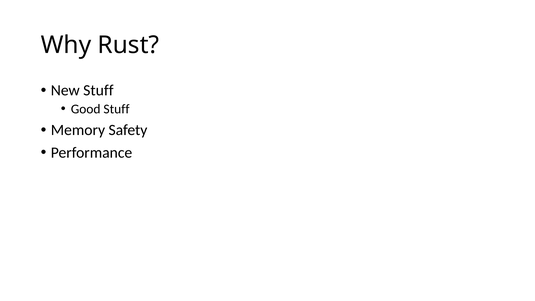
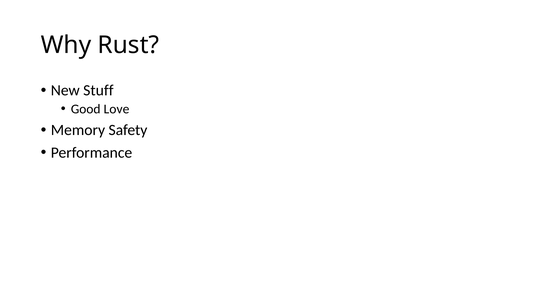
Good Stuff: Stuff -> Love (116, 109)
